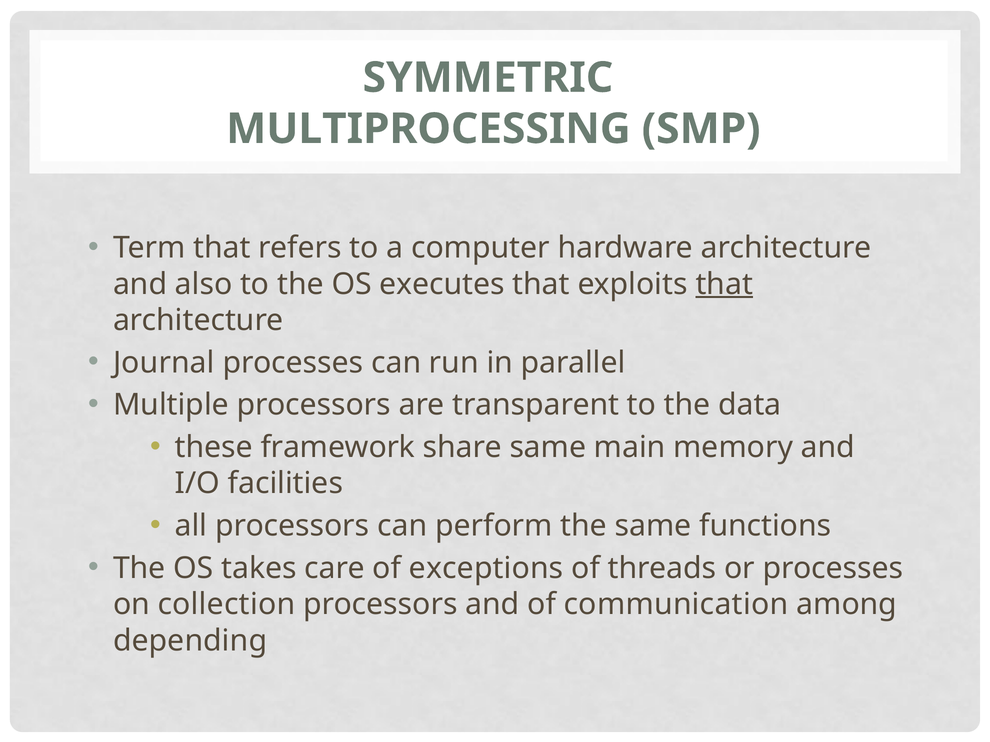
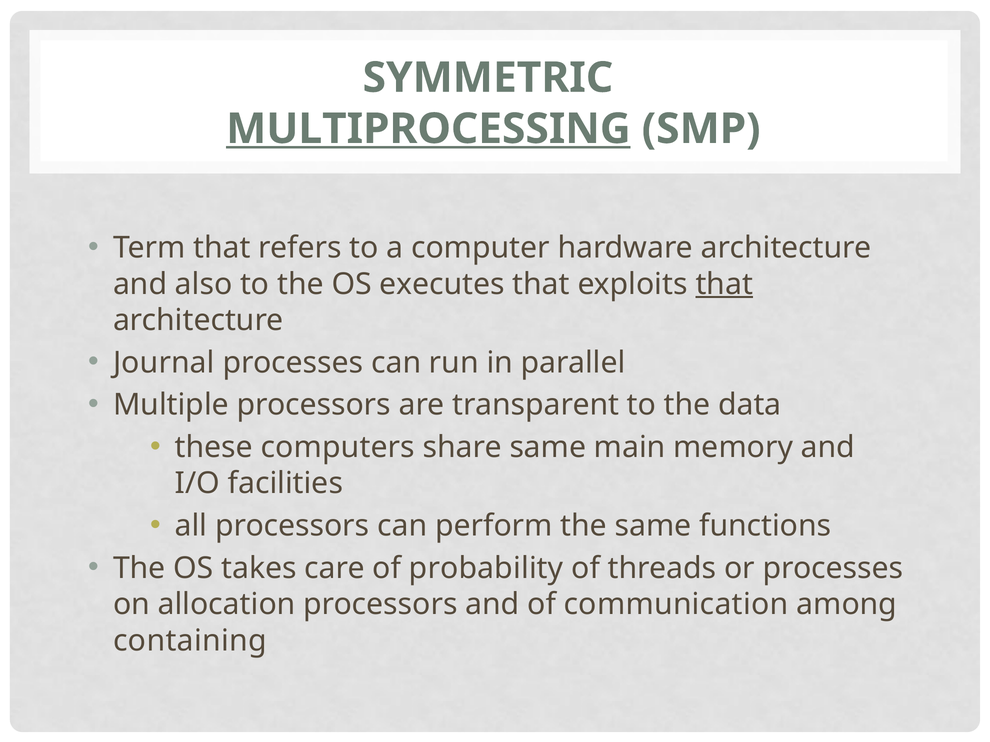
MULTIPROCESSING underline: none -> present (428, 129)
framework: framework -> computers (338, 448)
exceptions: exceptions -> probability (486, 568)
collection: collection -> allocation (227, 605)
depending: depending -> containing (190, 641)
